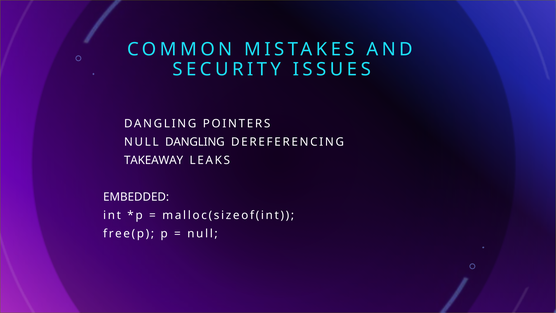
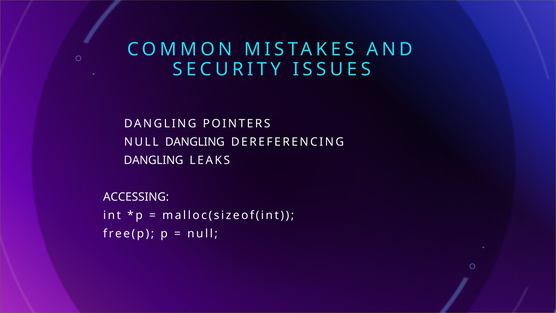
TAKEAWAY: TAKEAWAY -> DANGLING (154, 160)
EMBEDDED: EMBEDDED -> ACCESSING (136, 197)
